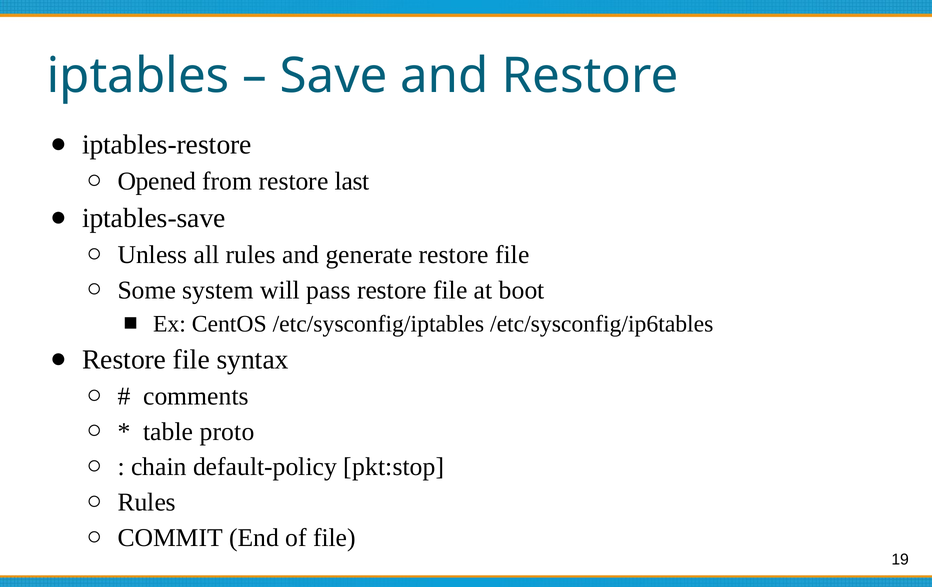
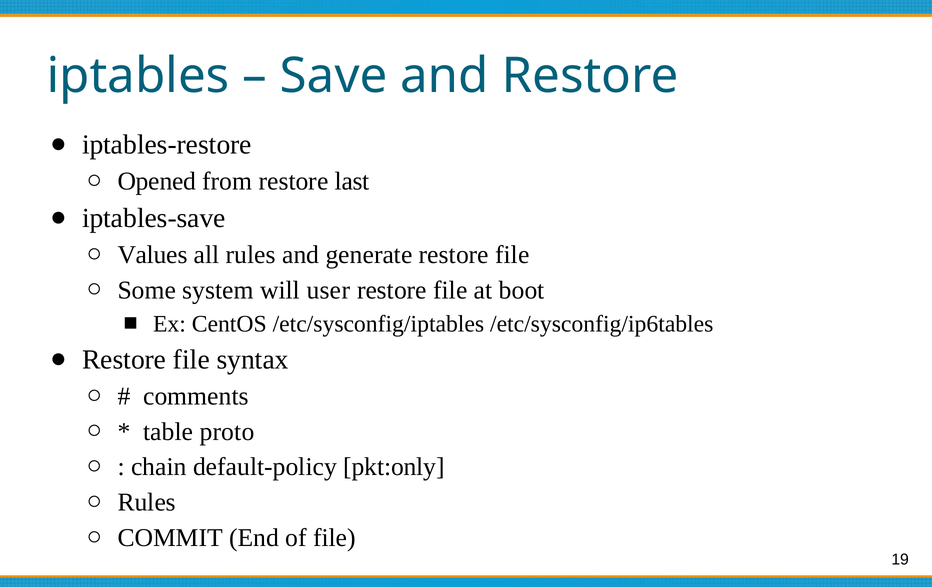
Unless: Unless -> Values (153, 255)
pass: pass -> user (328, 290)
pkt:stop: pkt:stop -> pkt:only (394, 467)
